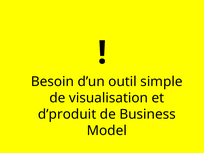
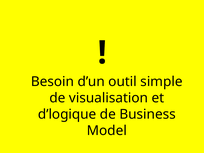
d’produit: d’produit -> d’logique (67, 114)
